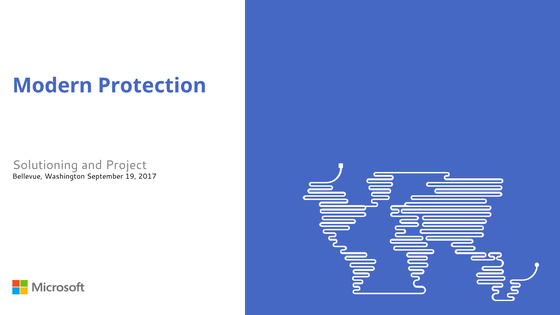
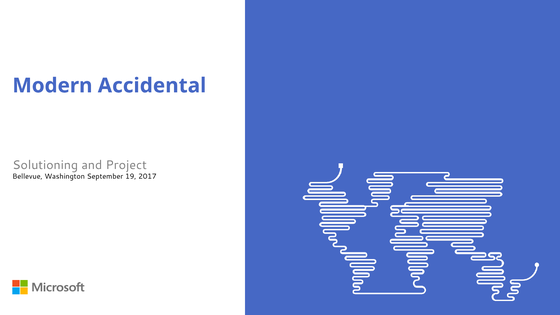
Protection: Protection -> Accidental (152, 86)
